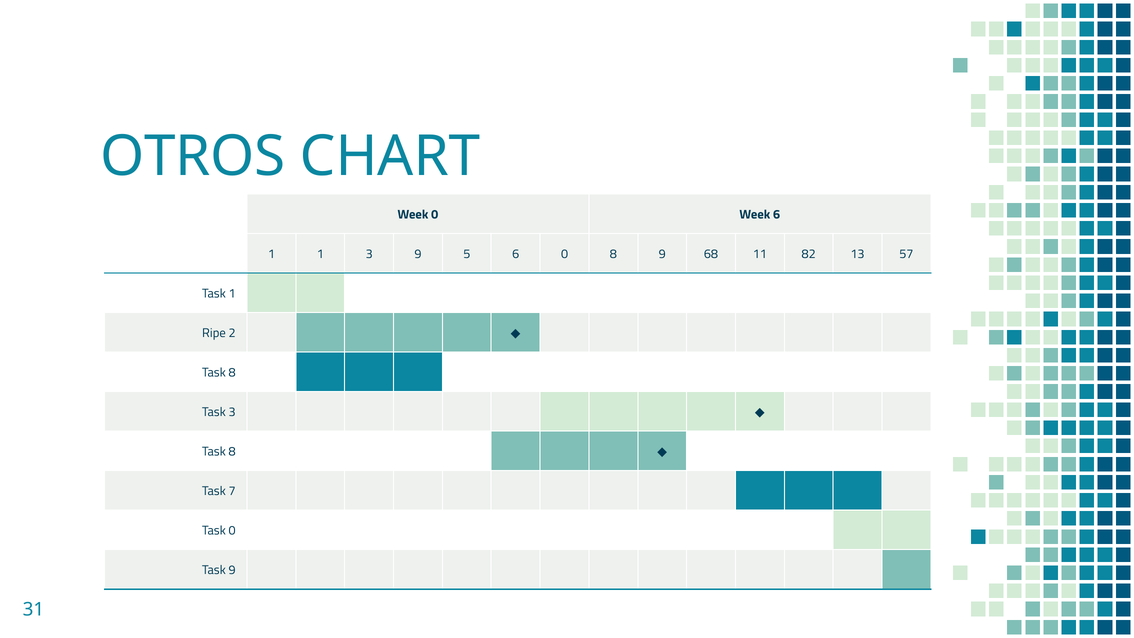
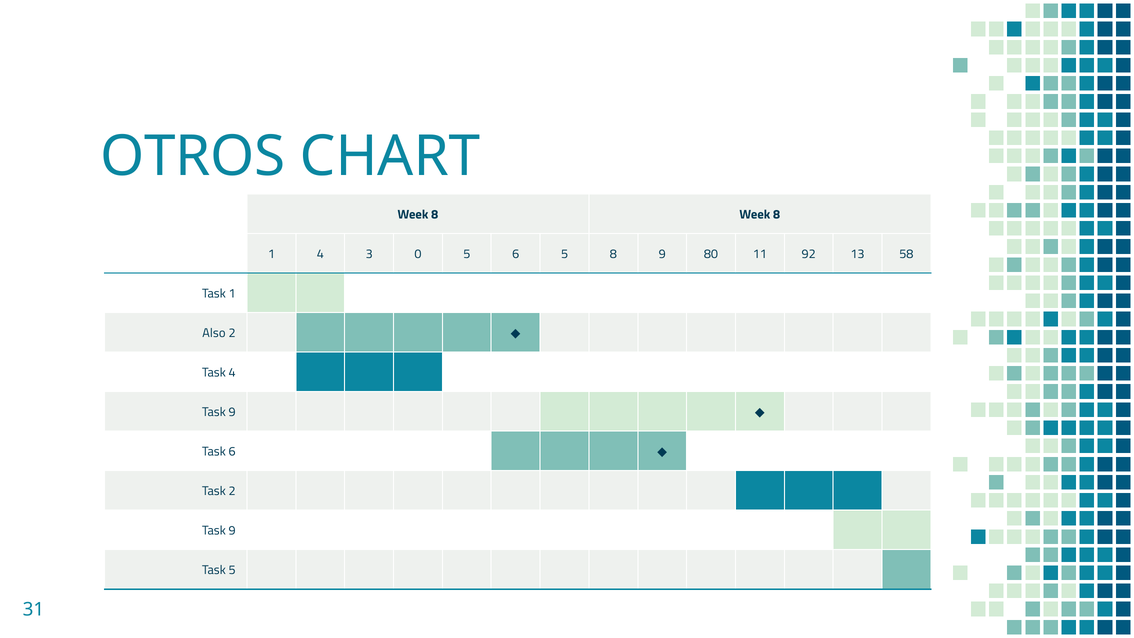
0: 0 -> 8 (435, 214)
6: 6 -> 8 (777, 214)
1 1: 1 -> 4 (320, 254)
3 9: 9 -> 0 (418, 254)
6 0: 0 -> 5 (565, 254)
68: 68 -> 80 (711, 254)
82: 82 -> 92 (809, 254)
57: 57 -> 58 (906, 254)
Ripe: Ripe -> Also (214, 333)
8: 8 -> 4 (232, 372)
3: 3 -> 9 (232, 412)
8: 8 -> 6 (232, 451)
Task 7: 7 -> 2 (232, 491)
0: 0 -> 9 (232, 530)
Task 9: 9 -> 5 (232, 570)
